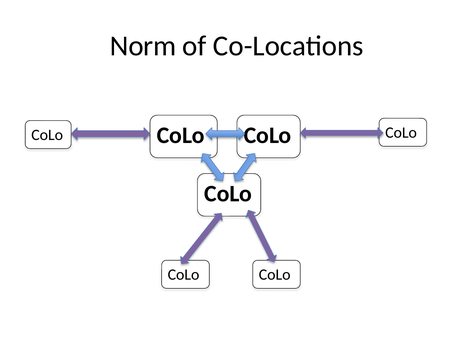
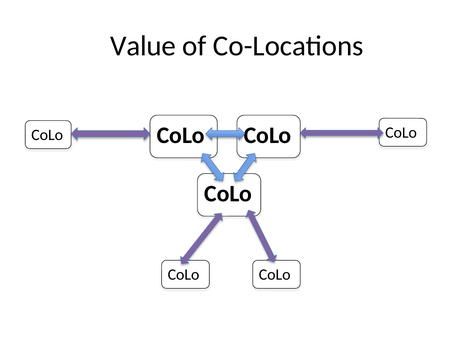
Norm: Norm -> Value (143, 46)
